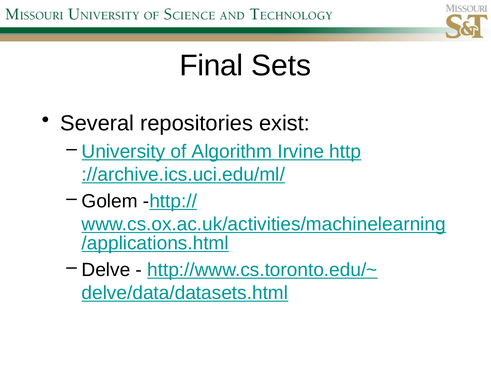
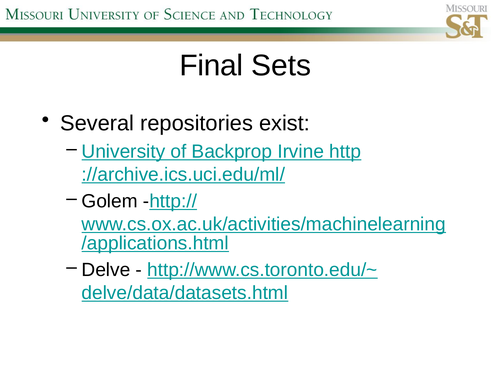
Algorithm: Algorithm -> Backprop (232, 152)
